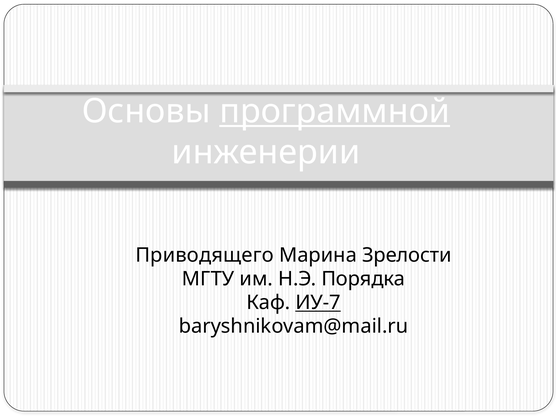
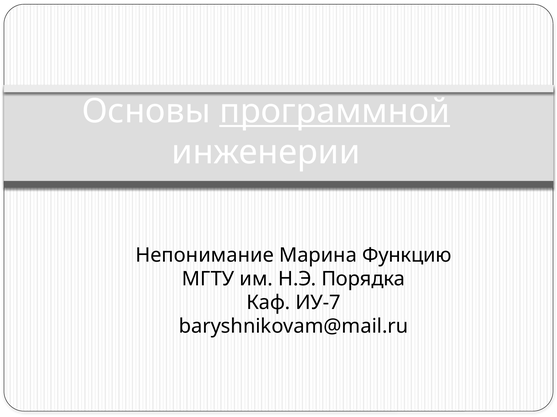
Приводящего: Приводящего -> Непонимание (205, 256)
Зрелости: Зрелости -> Функцию (407, 256)
ИУ-7 underline: present -> none (318, 303)
